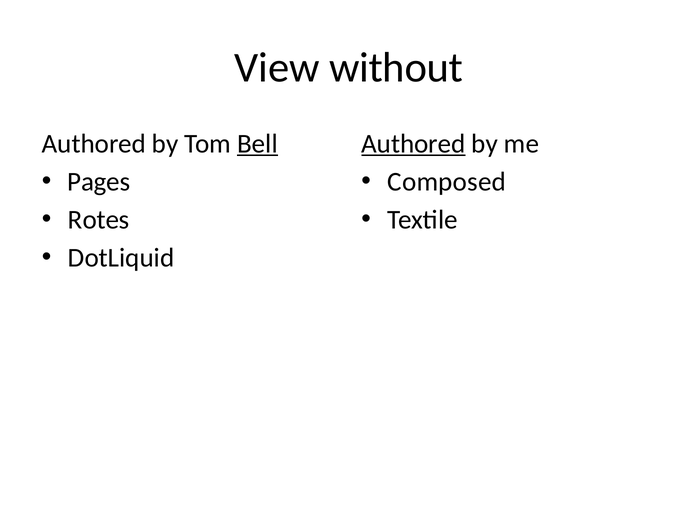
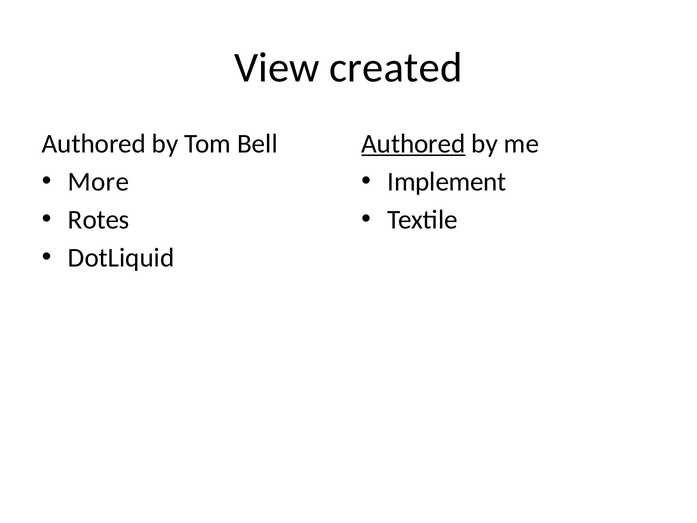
without: without -> created (396, 67)
Bell underline: present -> none (258, 144)
Pages: Pages -> More (99, 182)
Composed: Composed -> Implement (447, 182)
